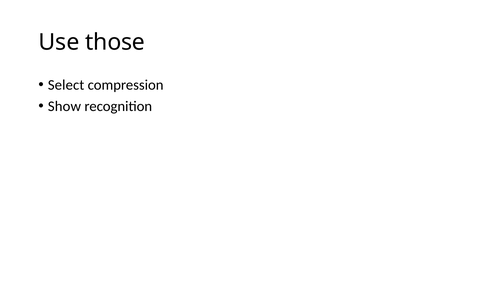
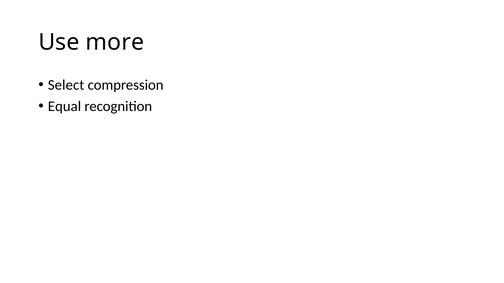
those: those -> more (115, 42)
Show: Show -> Equal (65, 106)
